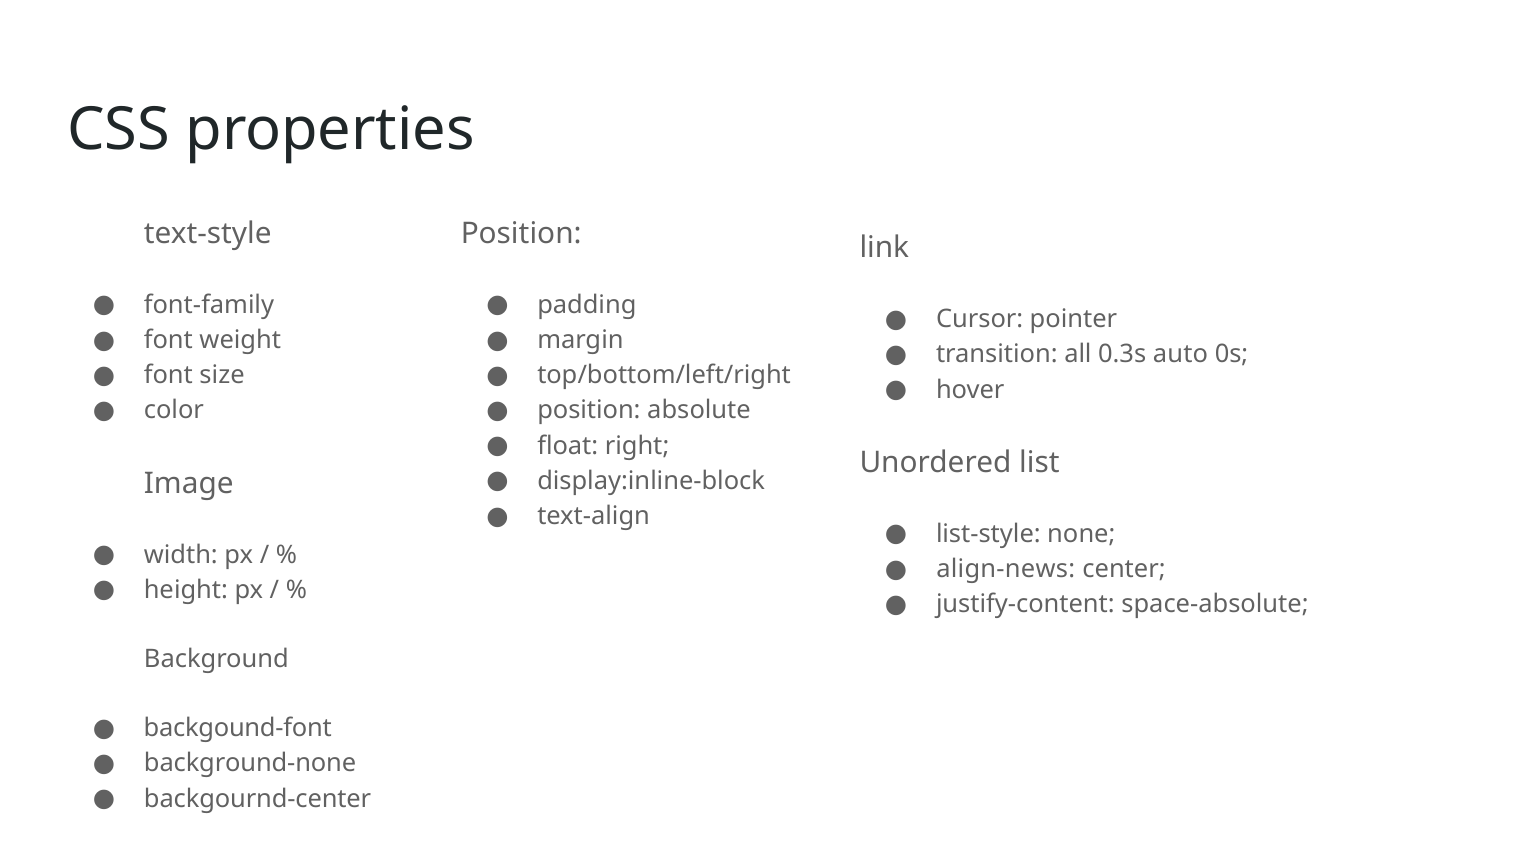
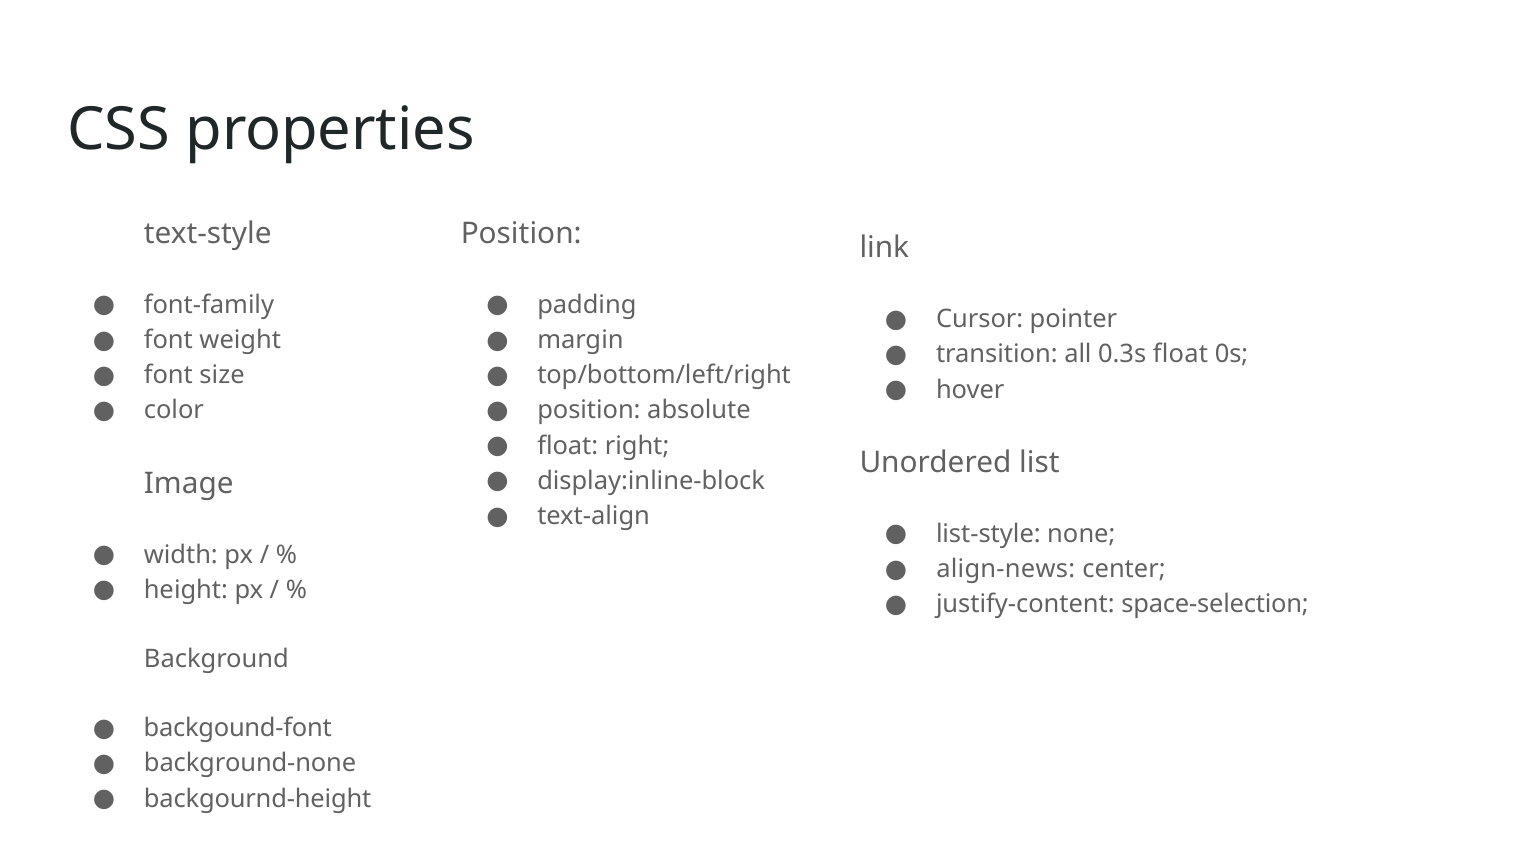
0.3s auto: auto -> float (1180, 354)
space-absolute: space-absolute -> space-selection (1215, 604)
backgournd-center: backgournd-center -> backgournd-height (258, 798)
